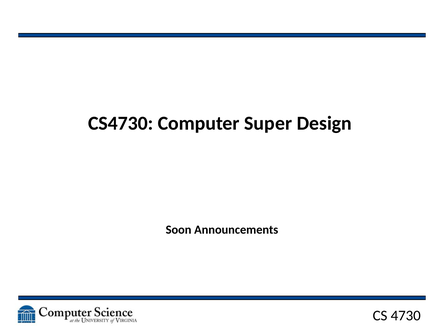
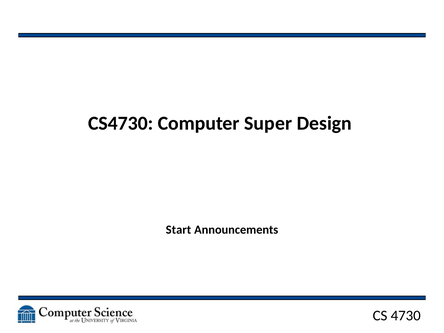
Soon: Soon -> Start (178, 230)
